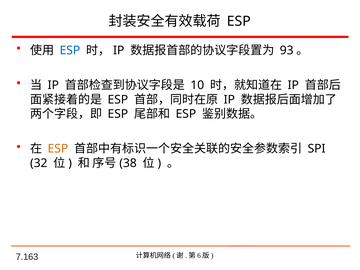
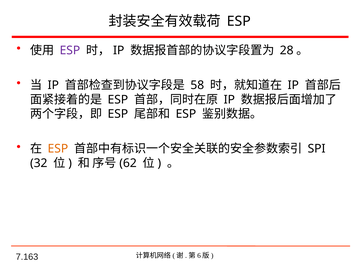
ESP colour: blue -> purple (70, 50)
93: 93 -> 28 (287, 50)
10: 10 -> 58 (197, 85)
38: 38 -> 62 (128, 163)
